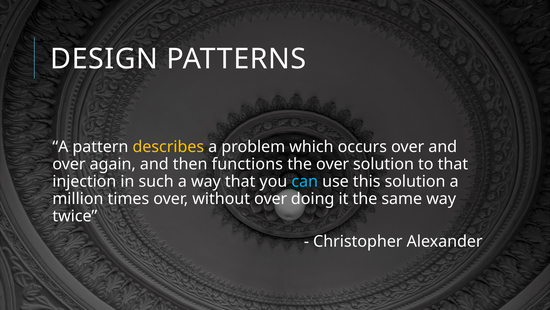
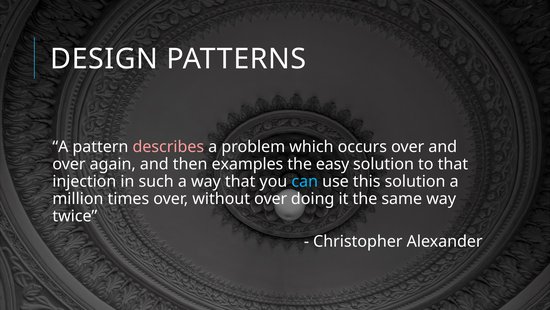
describes colour: yellow -> pink (168, 147)
functions: functions -> examples (247, 164)
the over: over -> easy (333, 164)
